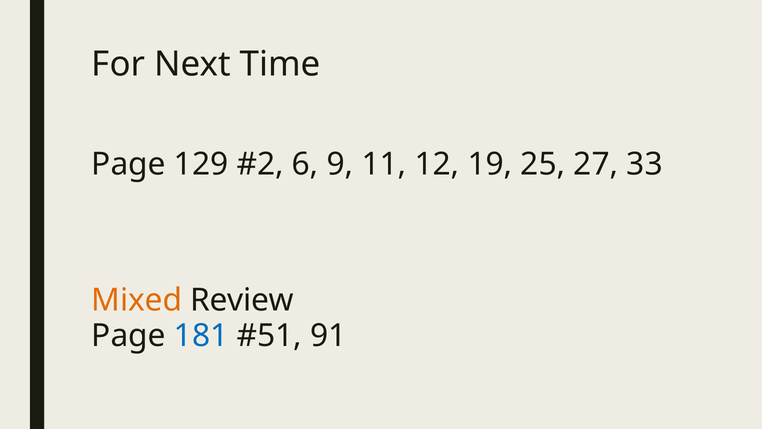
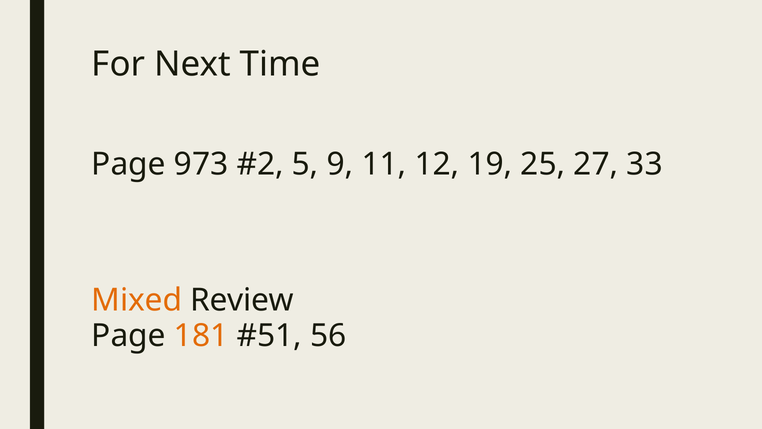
129: 129 -> 973 (201, 164)
6: 6 -> 5 (305, 164)
181 colour: blue -> orange (201, 336)
91: 91 -> 56 (328, 336)
